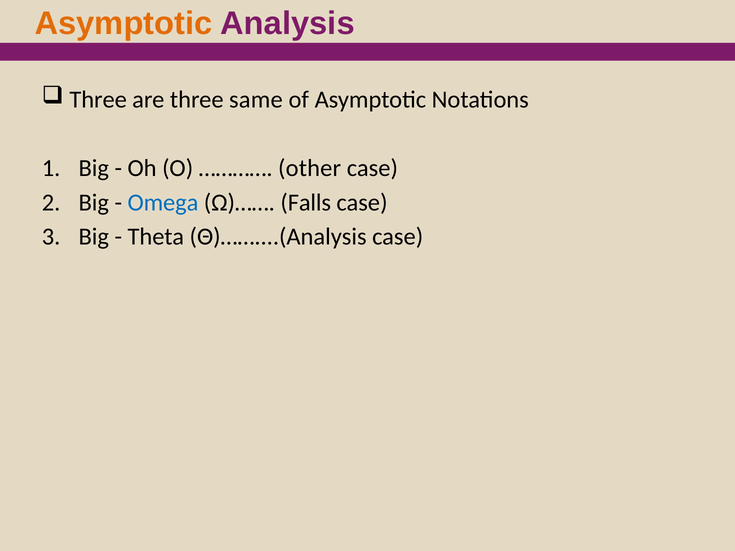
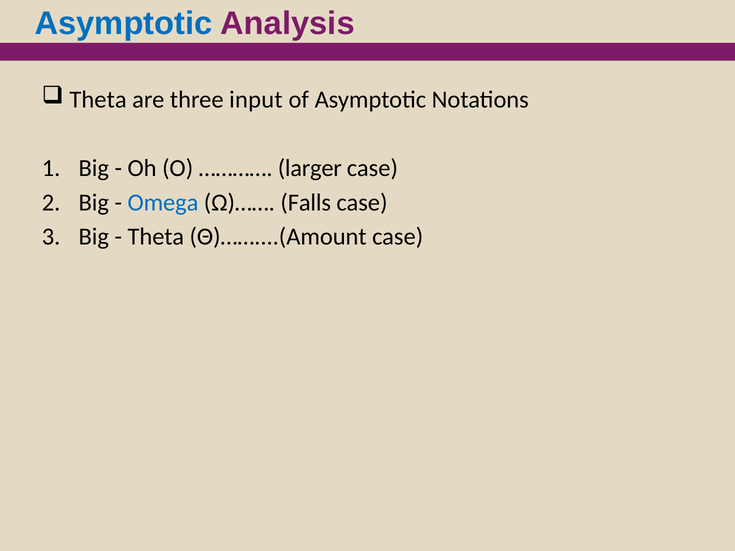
Asymptotic colour: orange -> blue (123, 24)
Three: Three -> Theta (98, 100)
same: same -> input (256, 100)
other: other -> larger (310, 168)
Θ)……....(Analysis: Θ)……....(Analysis -> Θ)……....(Amount (278, 237)
